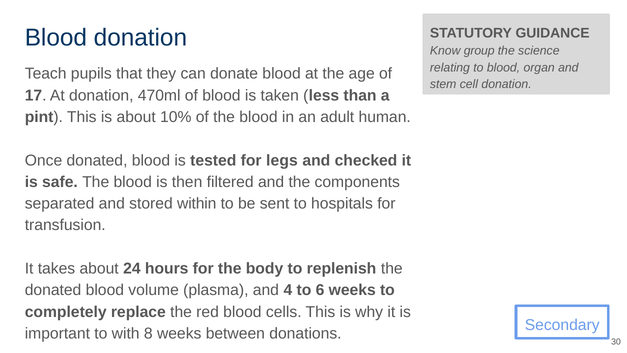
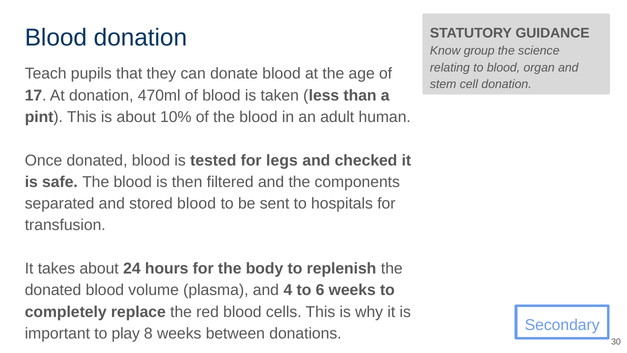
stored within: within -> blood (197, 203)
with: with -> play (126, 333)
